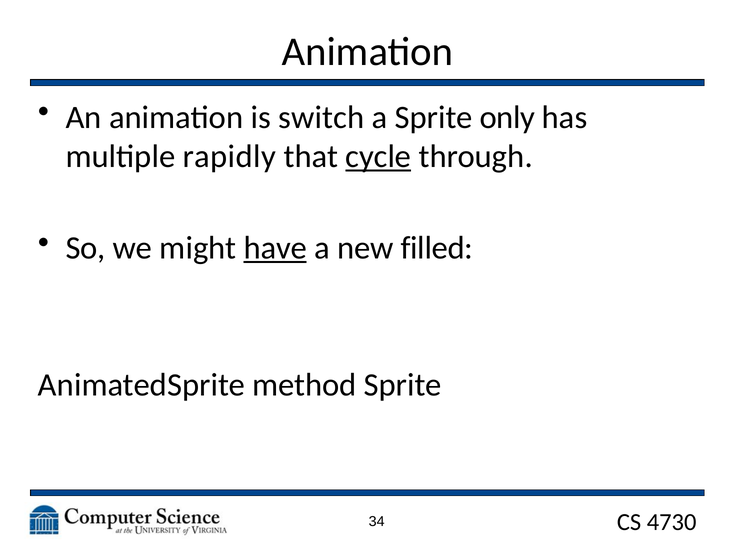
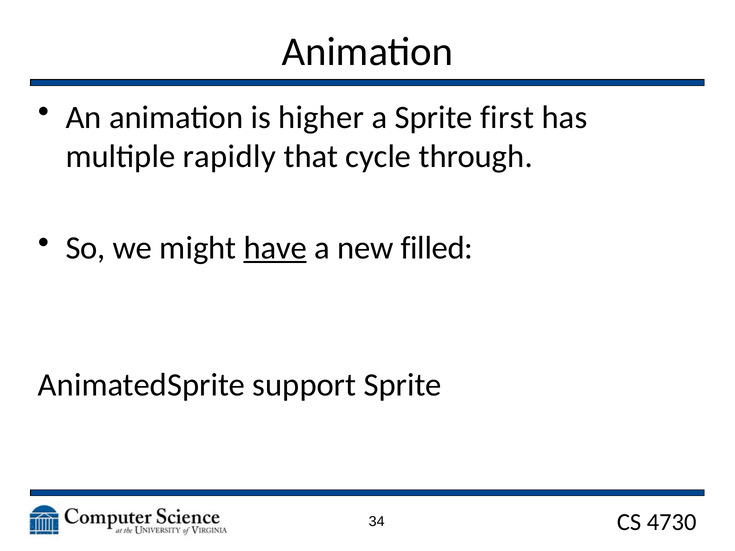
switch: switch -> higher (321, 117)
only: only -> first (507, 117)
cycle underline: present -> none (378, 157)
method: method -> support (304, 385)
